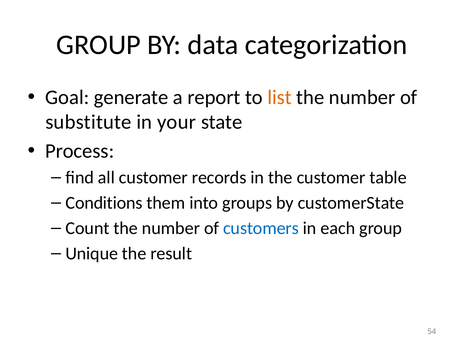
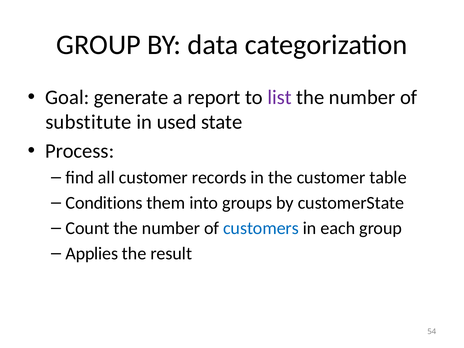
list colour: orange -> purple (280, 97)
your: your -> used (177, 122)
Unique: Unique -> Applies (92, 253)
